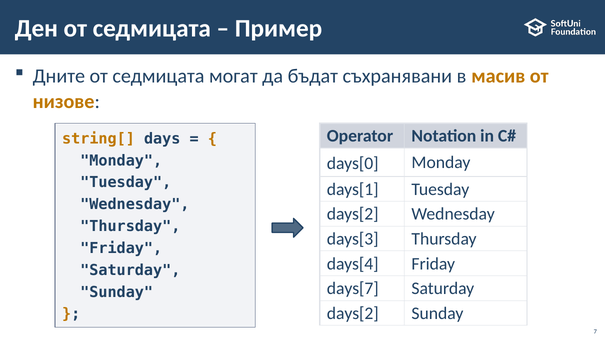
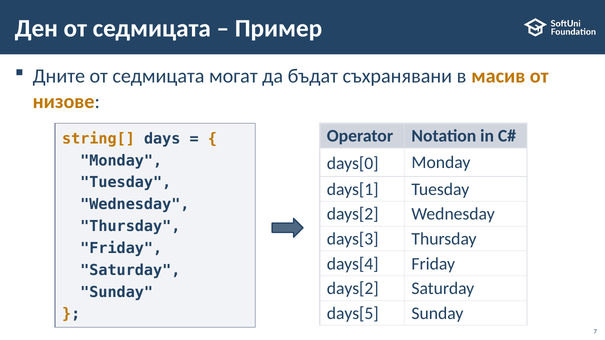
days[7: days[7 -> days[2 (353, 289)
days[2: days[2 -> days[5 (353, 314)
